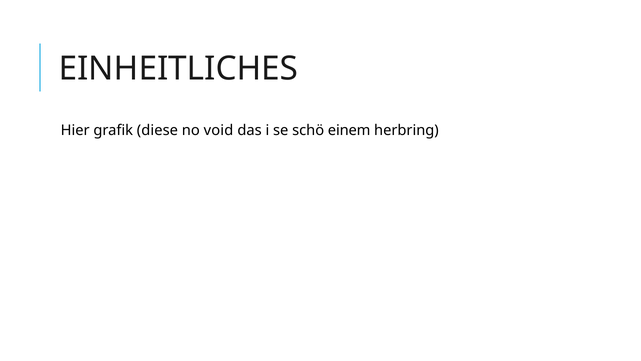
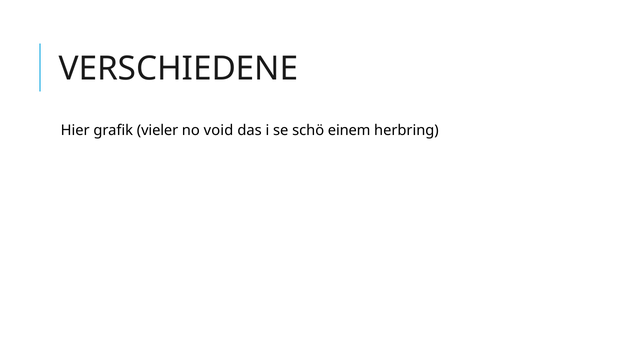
EINHEITLICHES: EINHEITLICHES -> VERSCHIEDENE (178, 69)
diese: diese -> vieler (158, 130)
